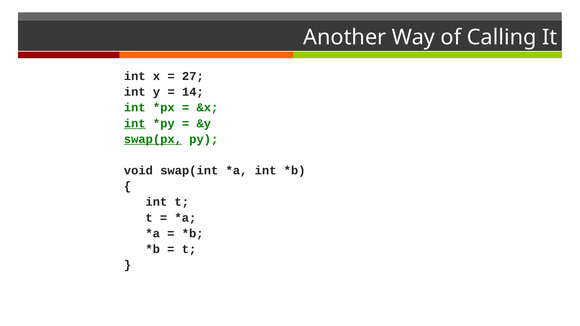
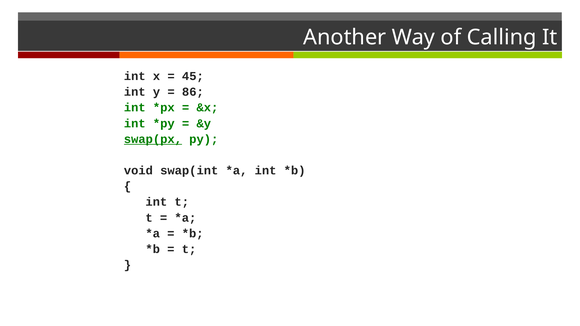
27: 27 -> 45 (193, 76)
14: 14 -> 86 (193, 92)
int underline: present -> none (135, 123)
